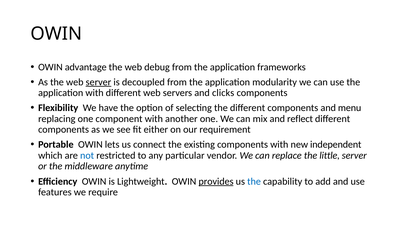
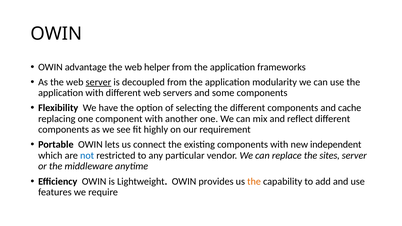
debug: debug -> helper (157, 67)
clicks: clicks -> some (223, 93)
menu: menu -> cache (350, 108)
either: either -> highly (156, 130)
little: little -> sites (330, 156)
provides underline: present -> none (216, 181)
the colour: blue -> orange (254, 181)
